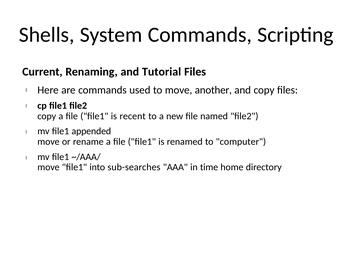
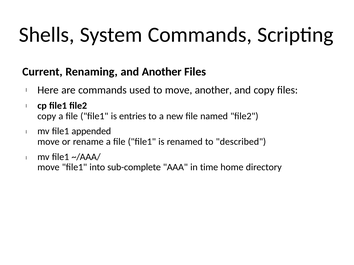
and Tutorial: Tutorial -> Another (162, 72)
recent: recent -> entries (133, 116)
computer: computer -> described (241, 142)
sub-searches: sub-searches -> sub-complete (134, 167)
